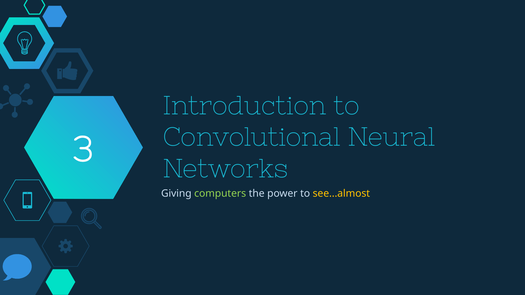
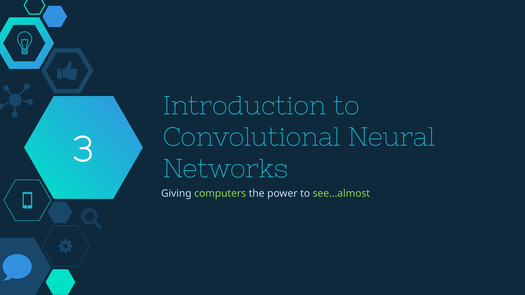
see...almost colour: yellow -> light green (341, 194)
